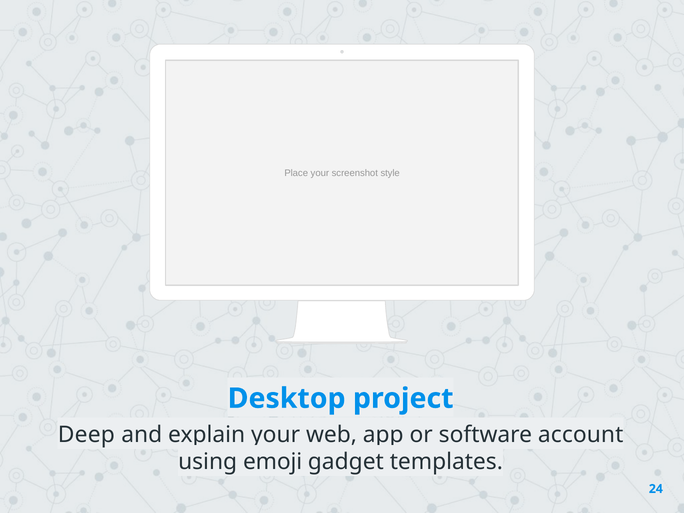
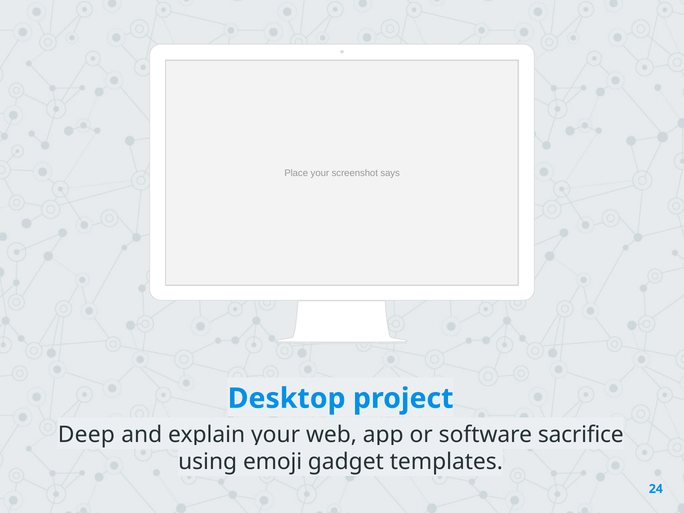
style: style -> says (390, 173)
account: account -> sacrifice (581, 435)
